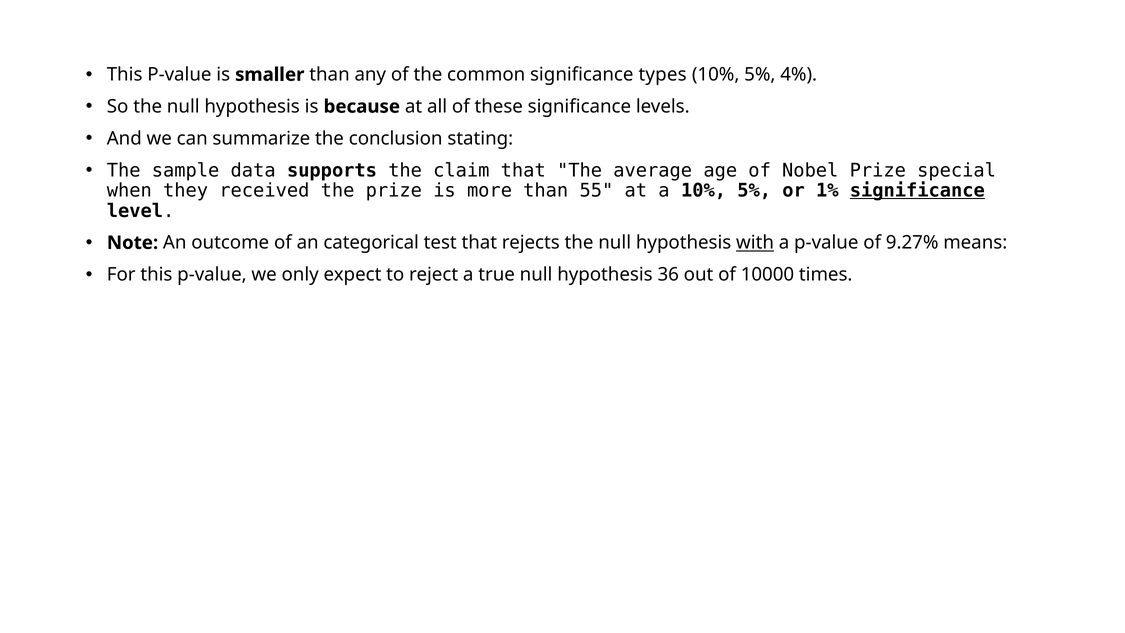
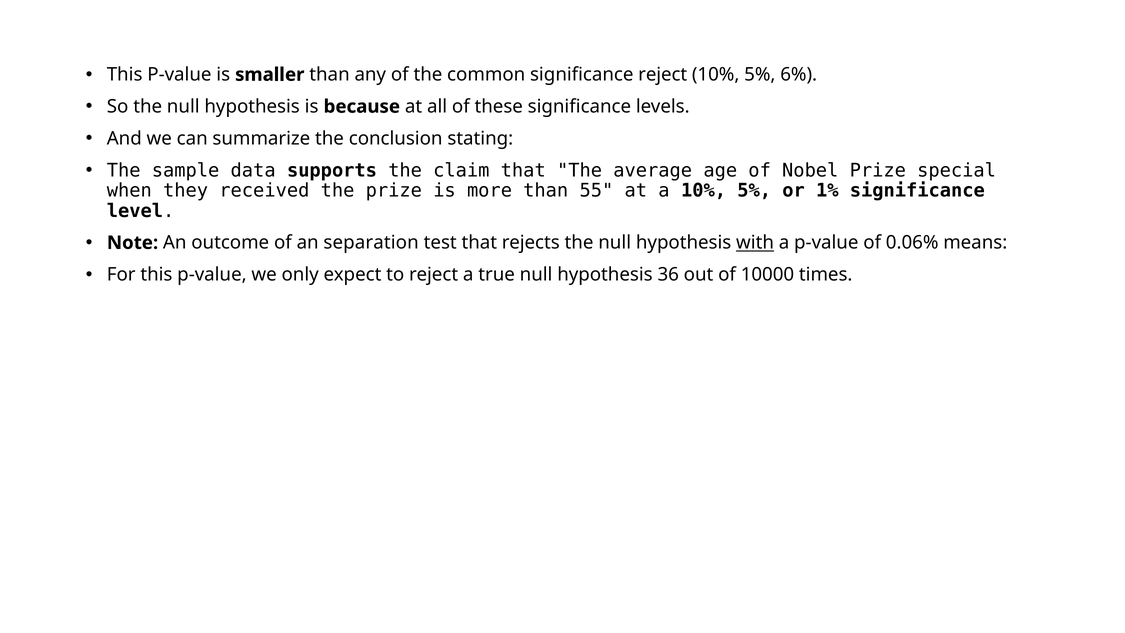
significance types: types -> reject (663, 75)
4%: 4% -> 6% (799, 75)
significance underline: present -> none (917, 191)
categorical: categorical -> separation (371, 243)
9.27%: 9.27% -> 0.06% (912, 243)
